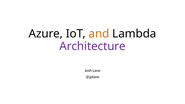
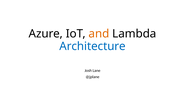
Architecture colour: purple -> blue (93, 46)
